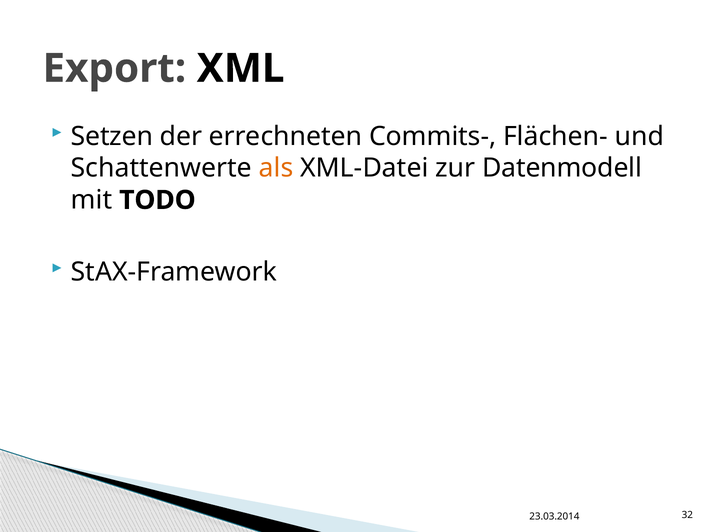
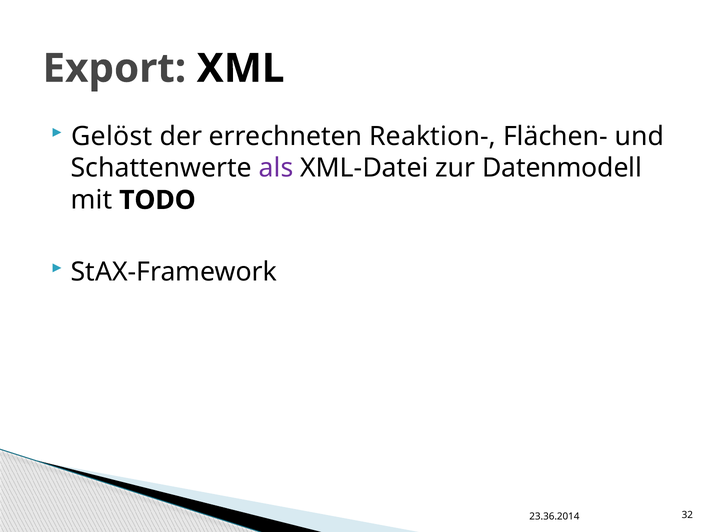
Setzen: Setzen -> Gelöst (112, 136)
Commits-: Commits- -> Reaktion- (433, 136)
als colour: orange -> purple (276, 168)
23.03.2014: 23.03.2014 -> 23.36.2014 (554, 517)
